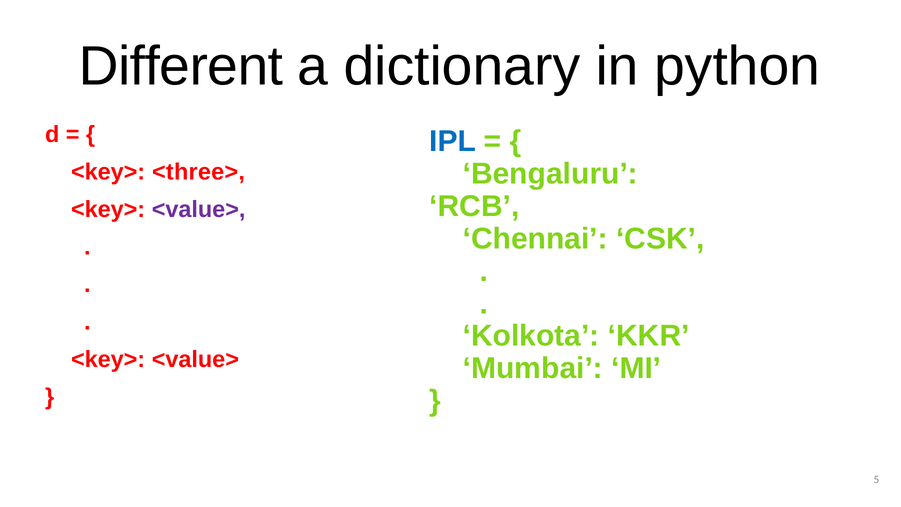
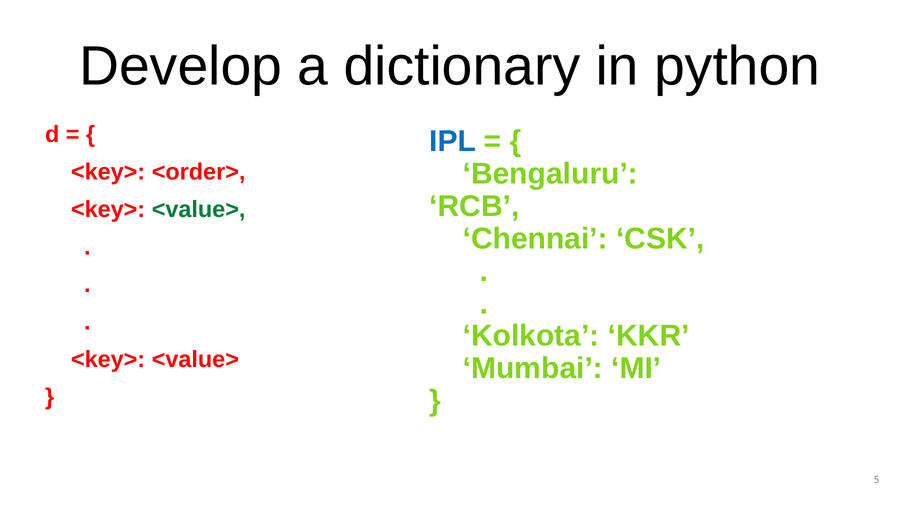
Different: Different -> Develop (181, 66)
<three>: <three> -> <order> (199, 172)
<value> colour: purple -> green (199, 209)
